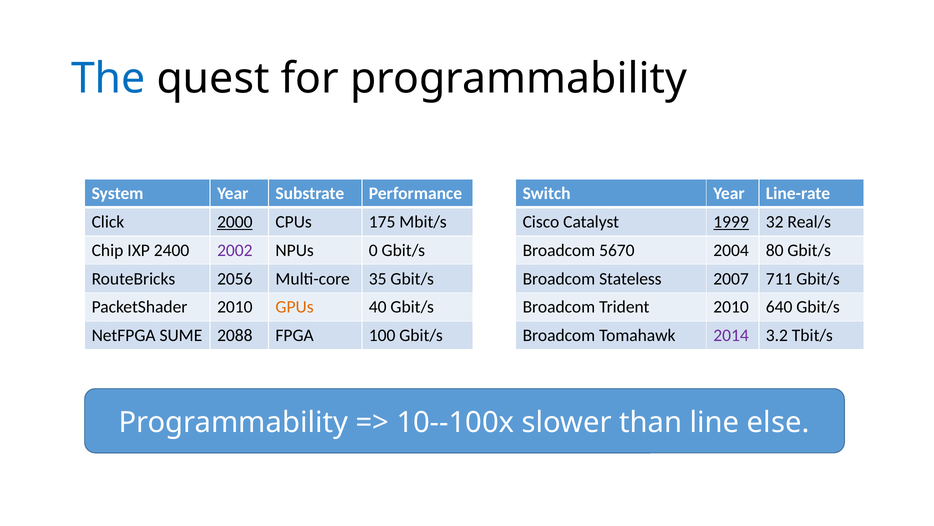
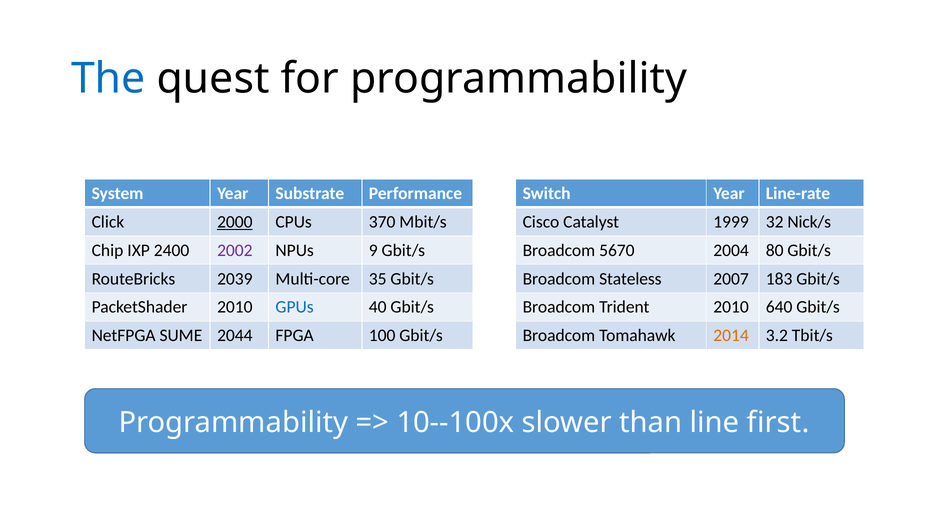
175: 175 -> 370 (382, 222)
1999 underline: present -> none (731, 222)
Real/s: Real/s -> Nick/s (809, 222)
0: 0 -> 9 (373, 250)
2056: 2056 -> 2039 (235, 278)
711: 711 -> 183 (779, 278)
GPUs colour: orange -> blue (295, 307)
2088: 2088 -> 2044 (235, 335)
2014 colour: purple -> orange (731, 335)
else: else -> first (778, 422)
